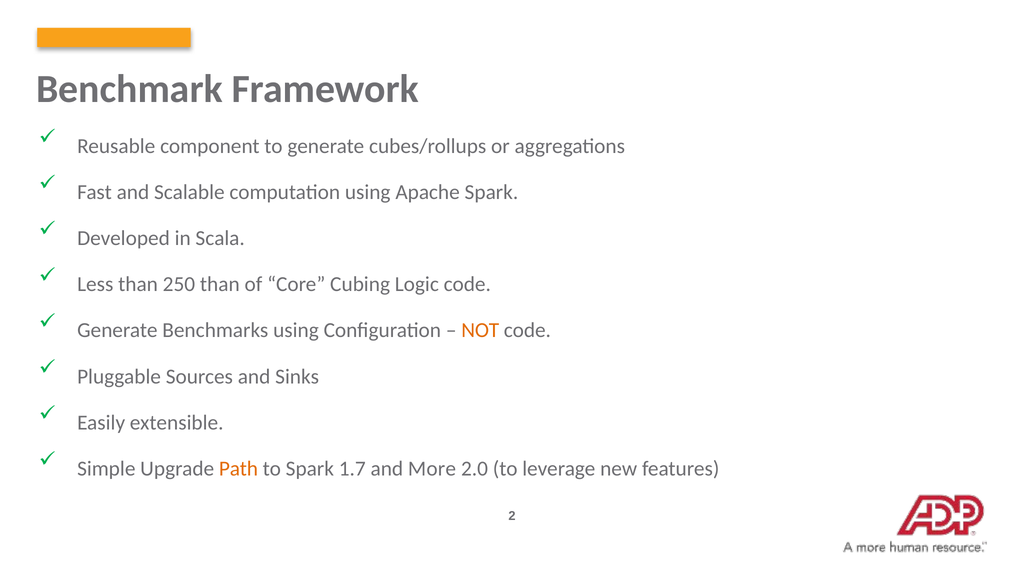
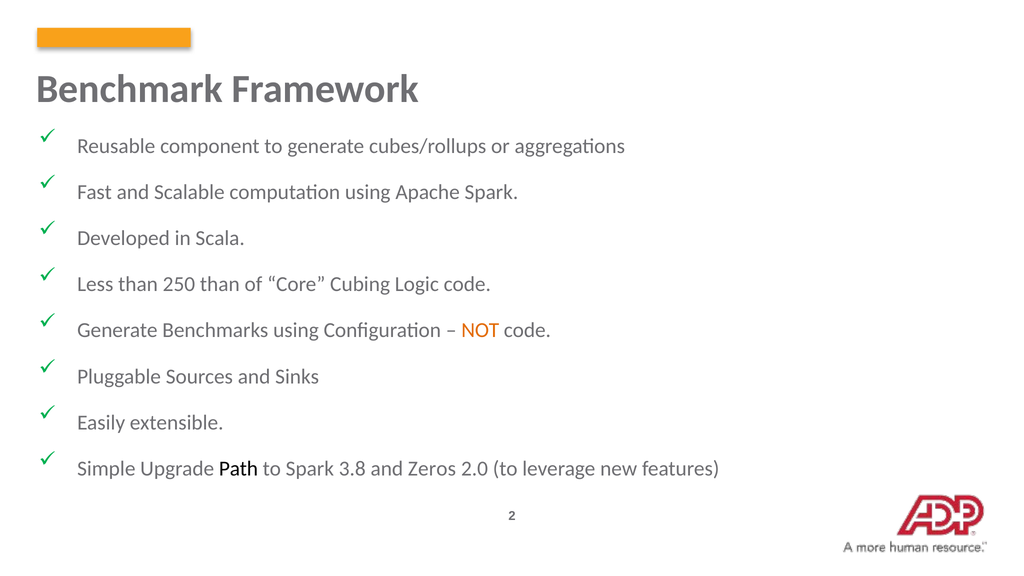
Path colour: orange -> black (238, 469)
1.7: 1.7 -> 3.8 (352, 469)
More: More -> Zeros (432, 469)
